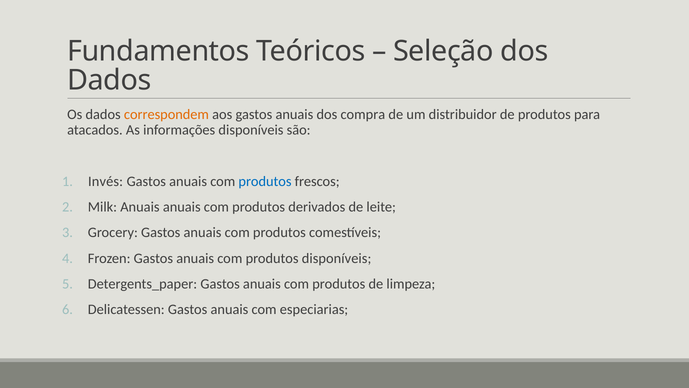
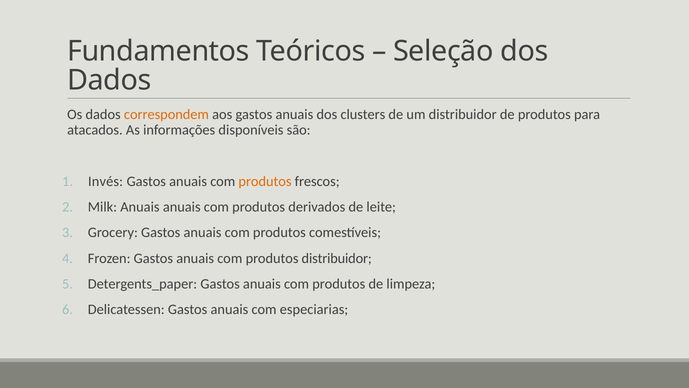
compra: compra -> clusters (363, 115)
produtos colour: blue -> orange (265, 181)
produtos disponíveis: disponíveis -> distribuidor (337, 258)
